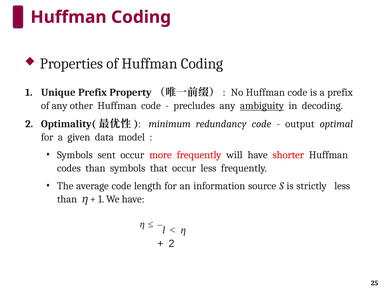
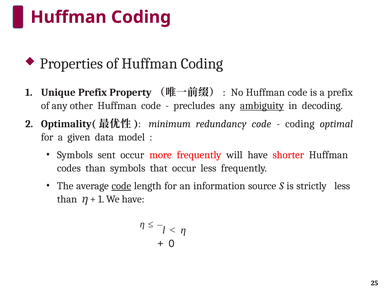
output: output -> coding (300, 124)
code underline: none -> present (121, 186)
2: 2 -> 0 (172, 244)
